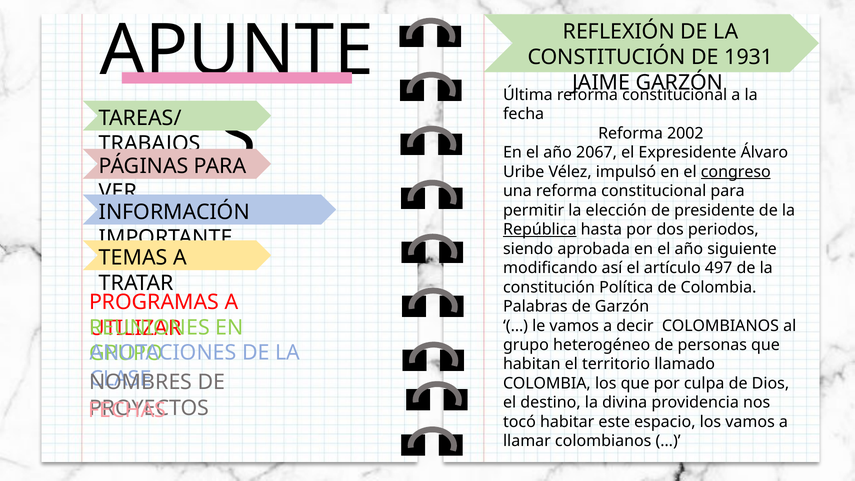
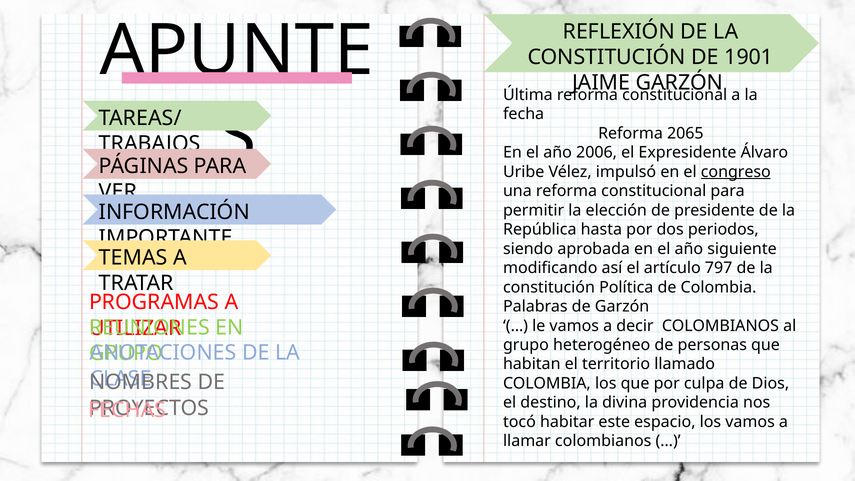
1931: 1931 -> 1901 (749, 57)
2002: 2002 -> 2065 (685, 133)
2067: 2067 -> 2006 (597, 153)
República underline: present -> none (540, 229)
497: 497 -> 797 (719, 268)
